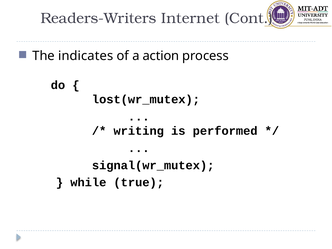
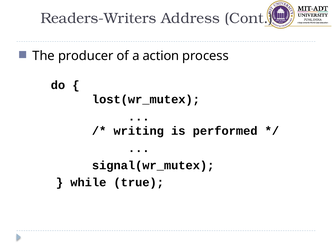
Internet: Internet -> Address (190, 18)
indicates: indicates -> producer (86, 56)
